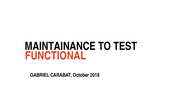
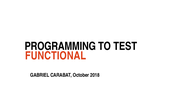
MAINTAINANCE: MAINTAINANCE -> PROGRAMMING (60, 46)
